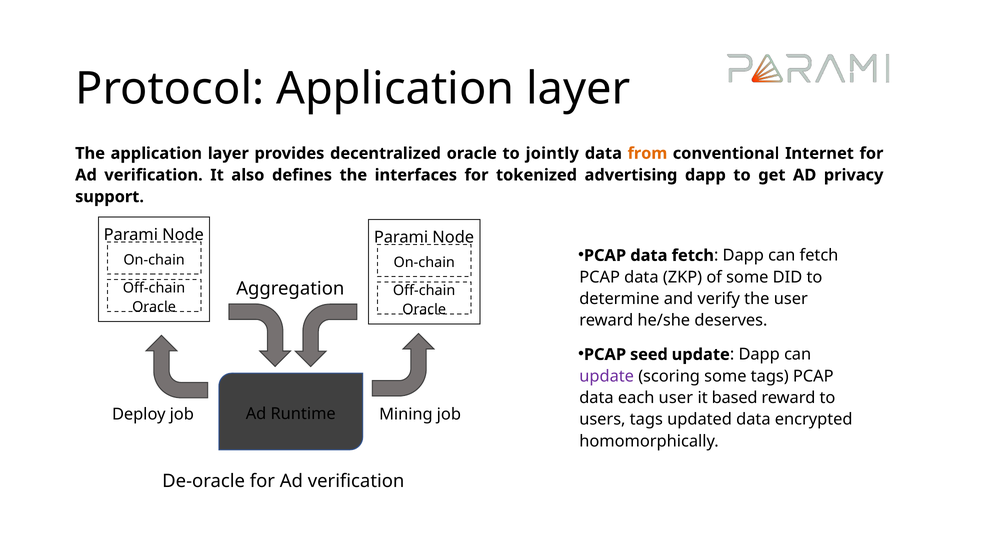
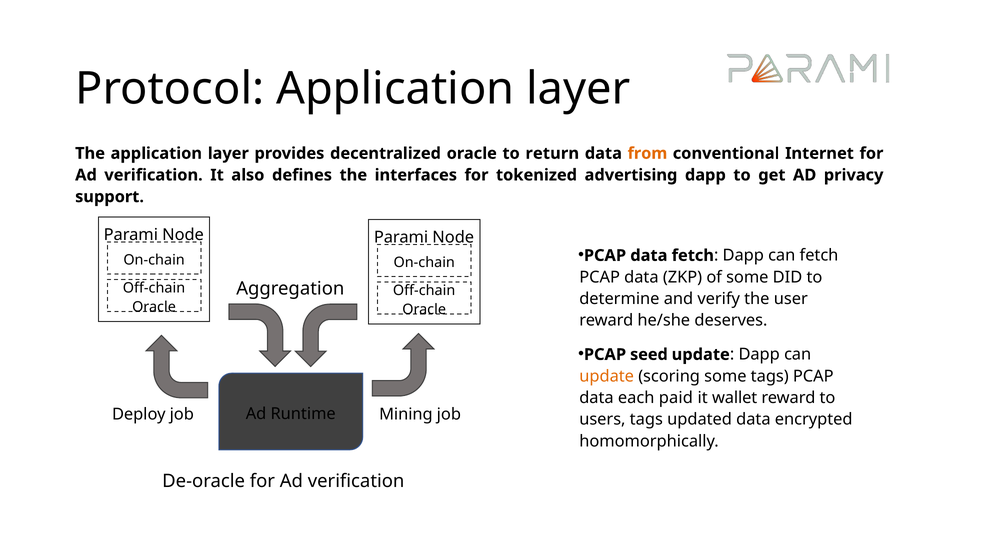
jointly: jointly -> return (552, 153)
update colour: purple -> orange (607, 376)
each user: user -> paid (676, 398)
based: based -> wallet (735, 398)
